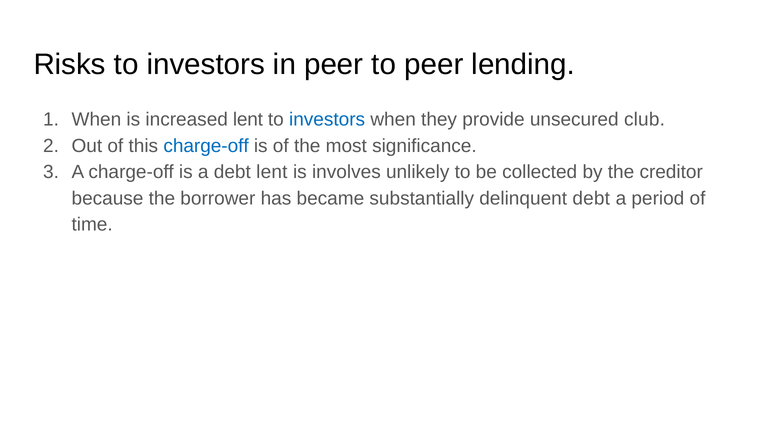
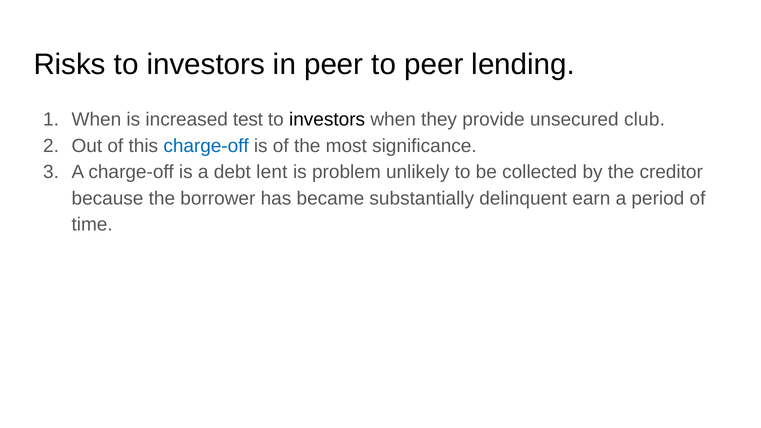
increased lent: lent -> test (248, 120)
investors colour: blue -> black (327, 120)
involves: involves -> problem (346, 172)
delinquent debt: debt -> earn (591, 198)
